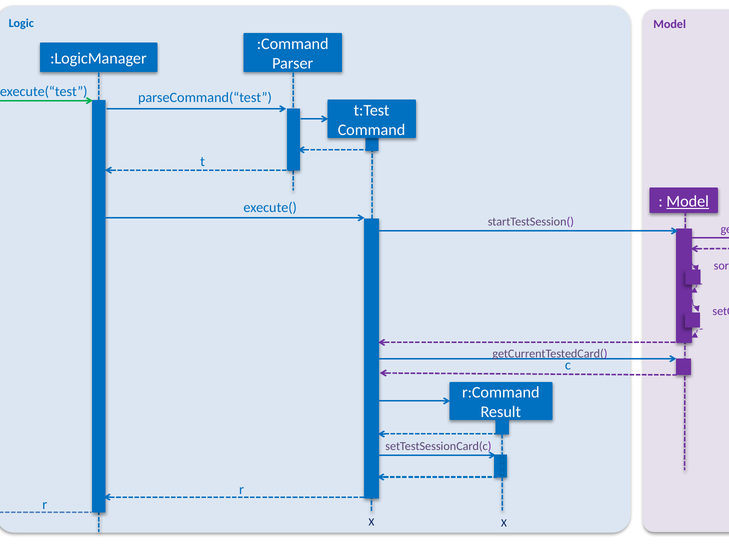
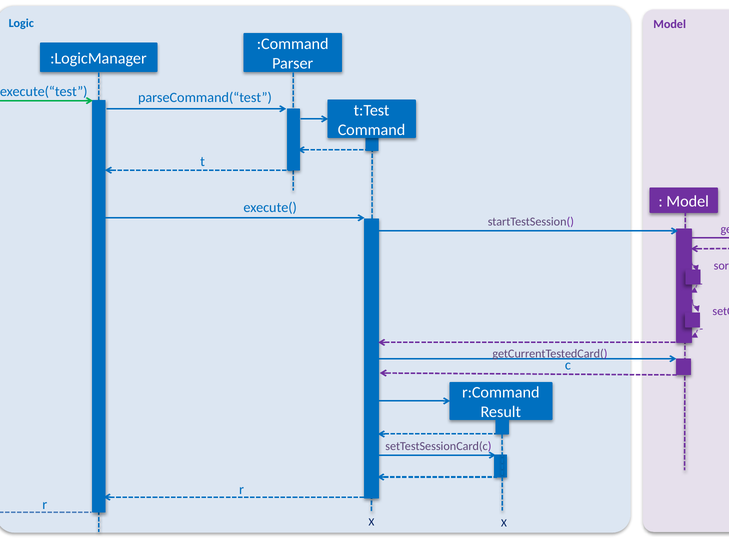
Model underline: present -> none (688, 201)
